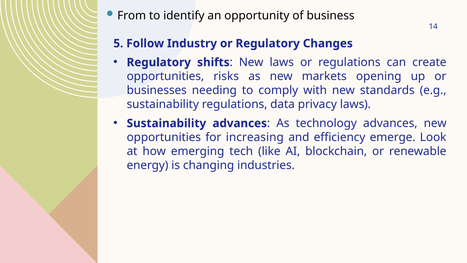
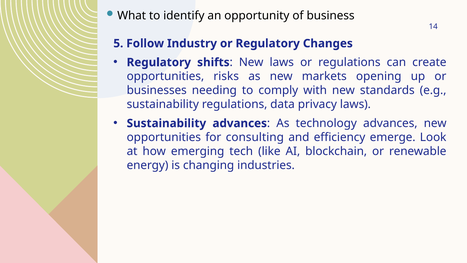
From: From -> What (132, 15)
increasing: increasing -> consulting (255, 137)
